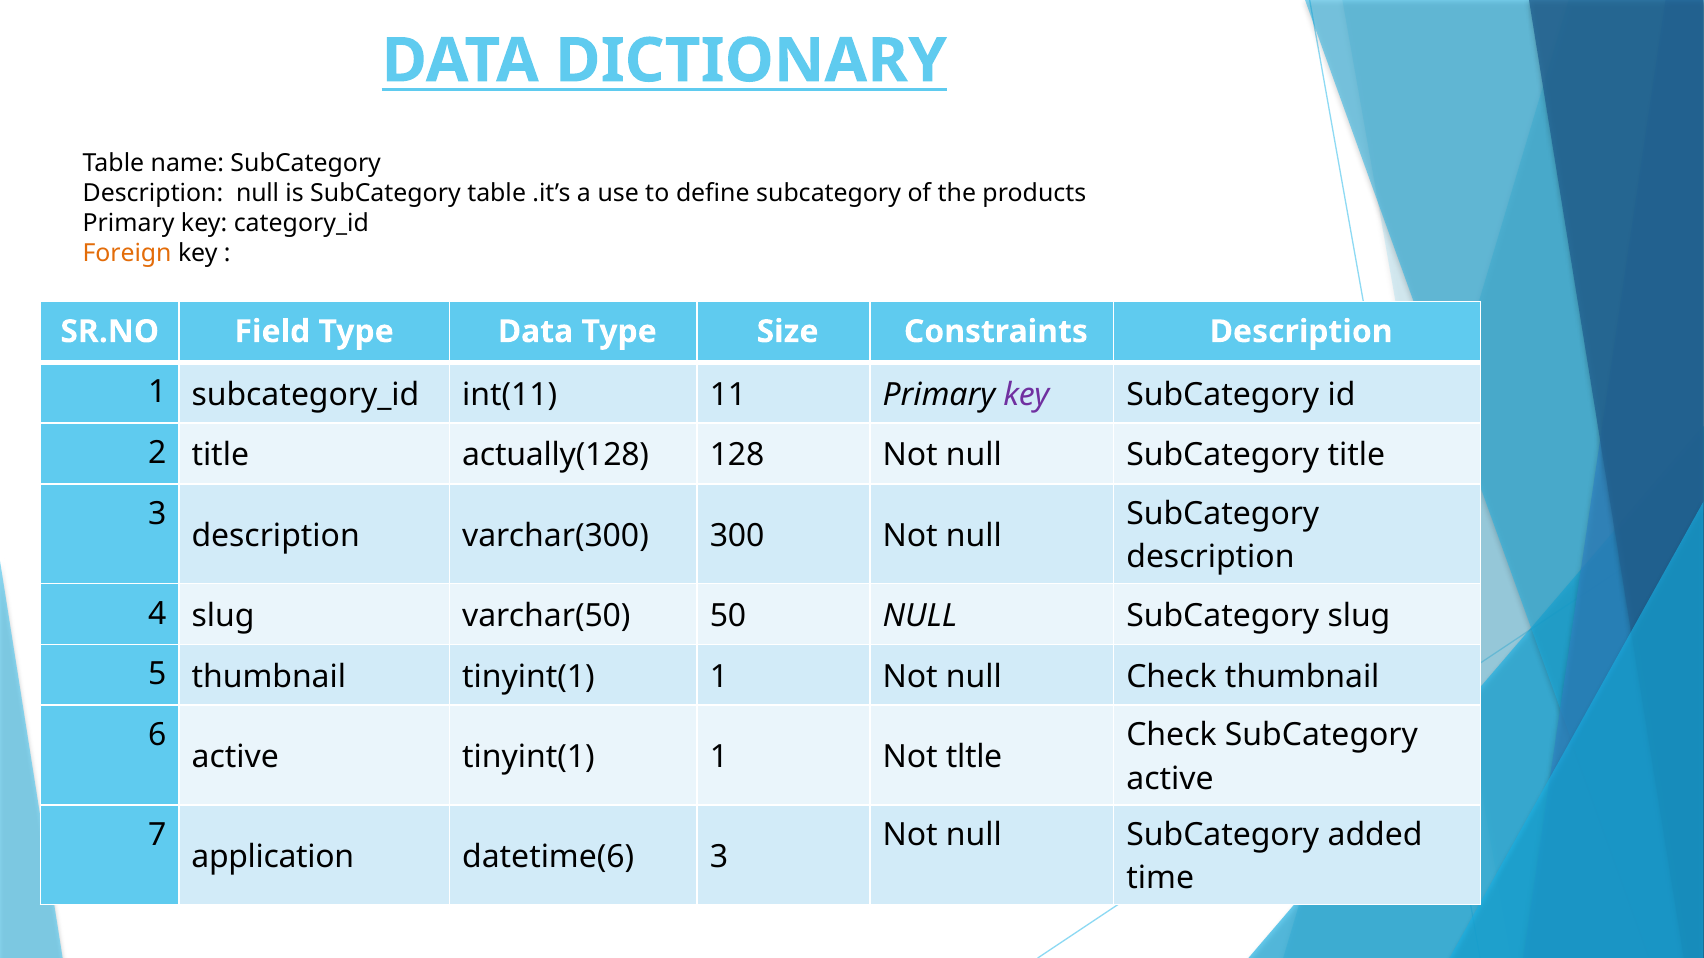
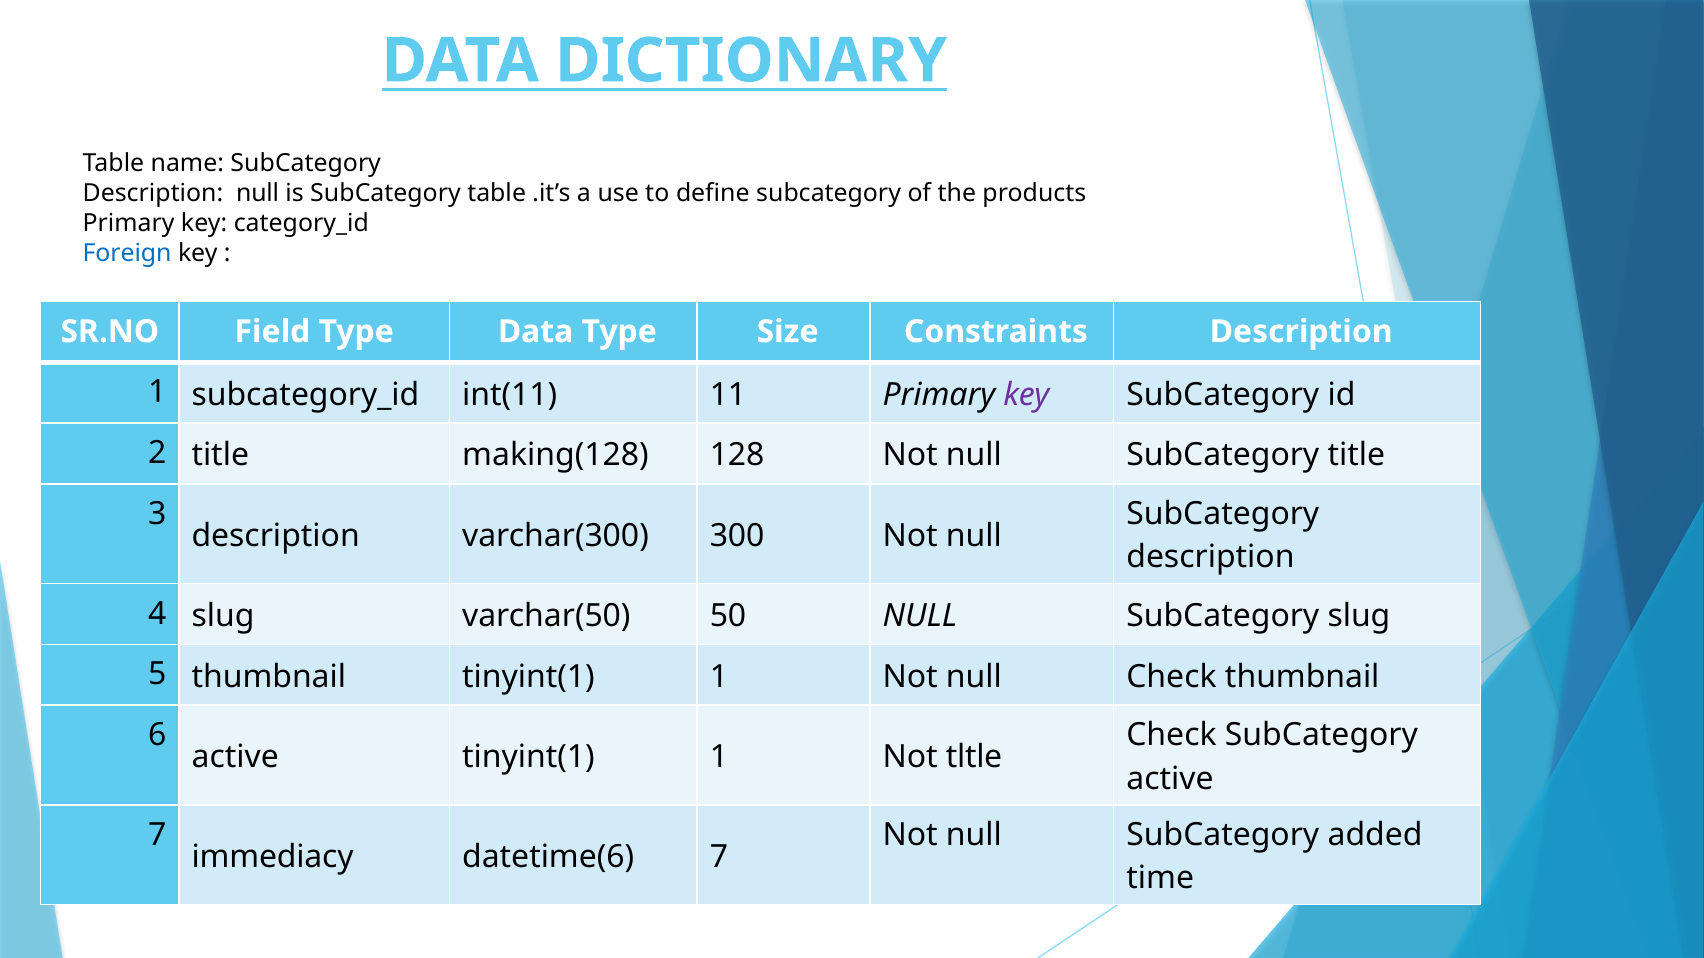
Foreign colour: orange -> blue (127, 253)
actually(128: actually(128 -> making(128 (556, 456)
application: application -> immediacy (273, 857)
datetime(6 3: 3 -> 7 (719, 857)
